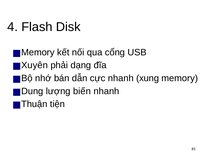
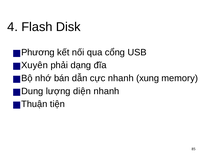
Memory: Memory -> Phương (38, 52)
biến: biến -> diện (82, 91)
